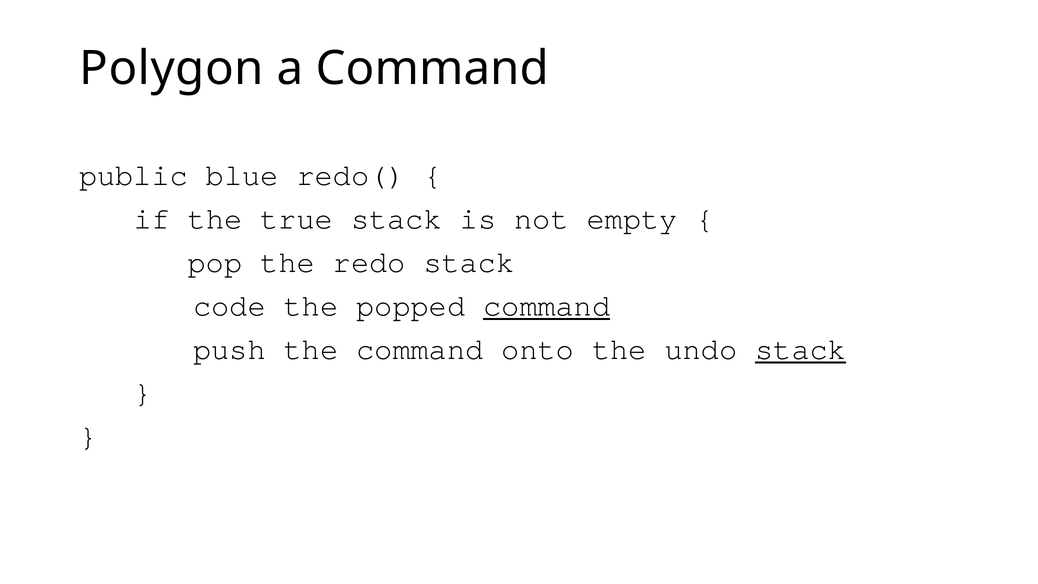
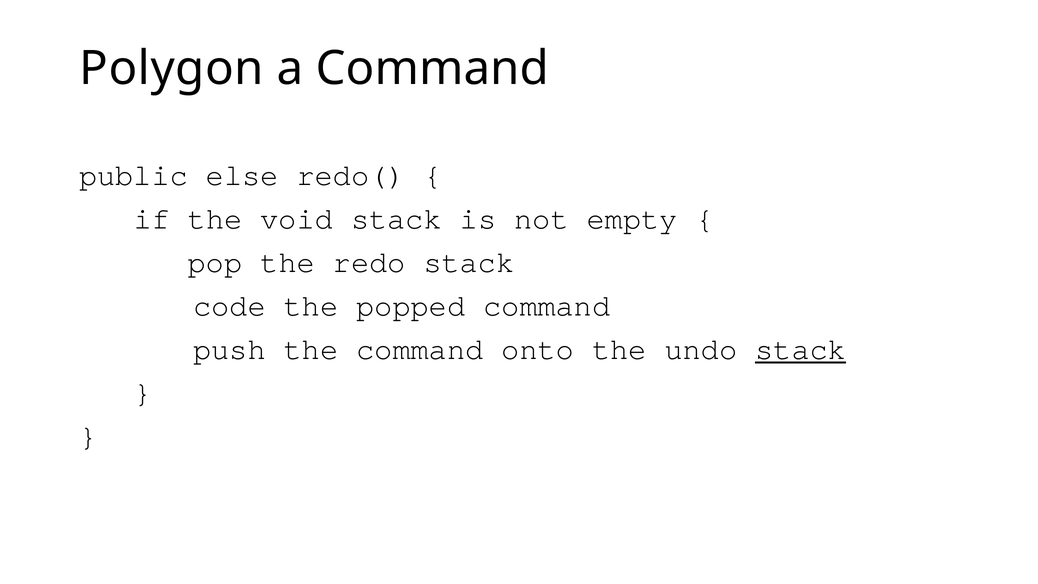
blue: blue -> else (242, 175)
true: true -> void (297, 219)
command underline: present -> none (547, 306)
